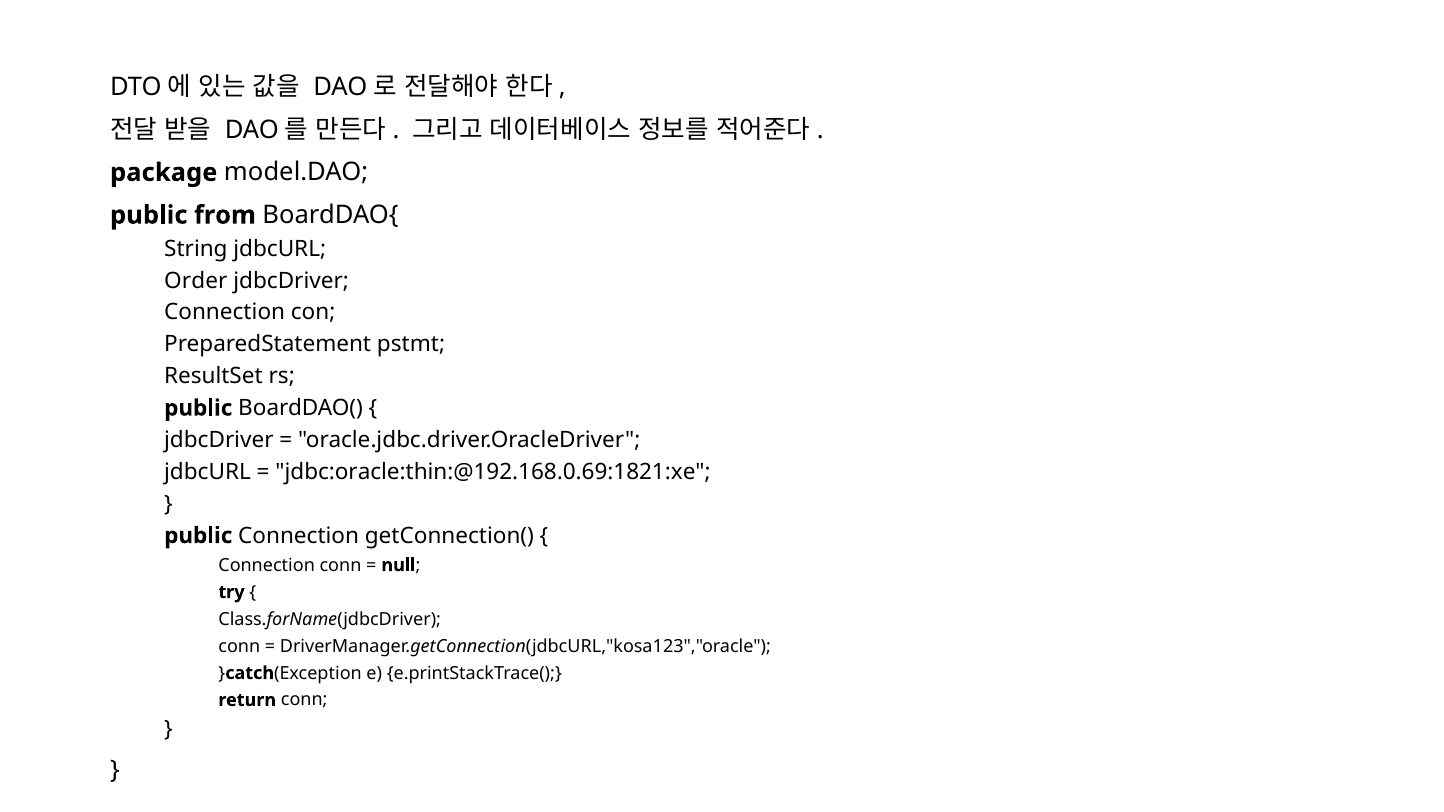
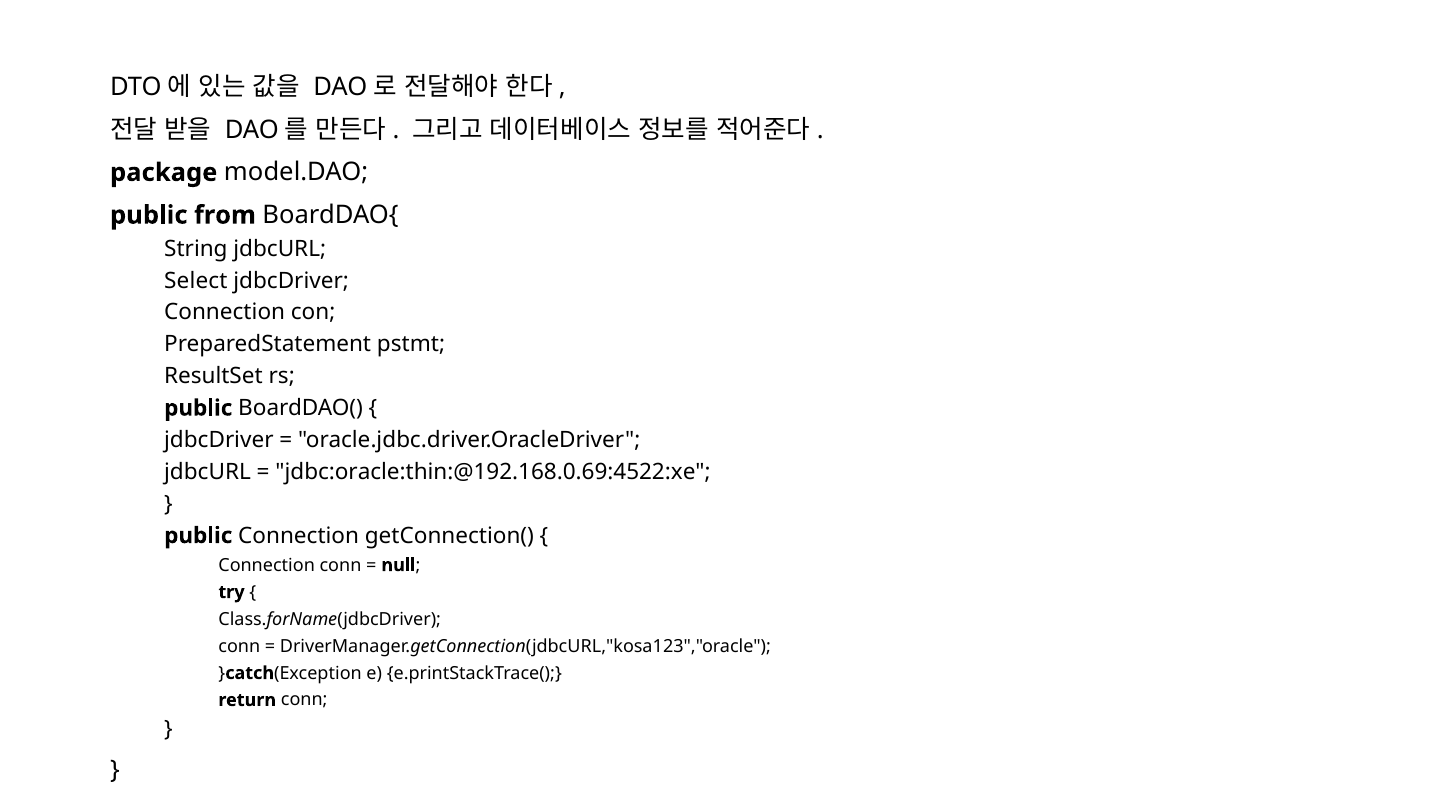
Order: Order -> Select (196, 281)
jdbc:oracle:thin:@192.168.0.69:1821:xe: jdbc:oracle:thin:@192.168.0.69:1821:xe -> jdbc:oracle:thin:@192.168.0.69:4522:xe (493, 472)
